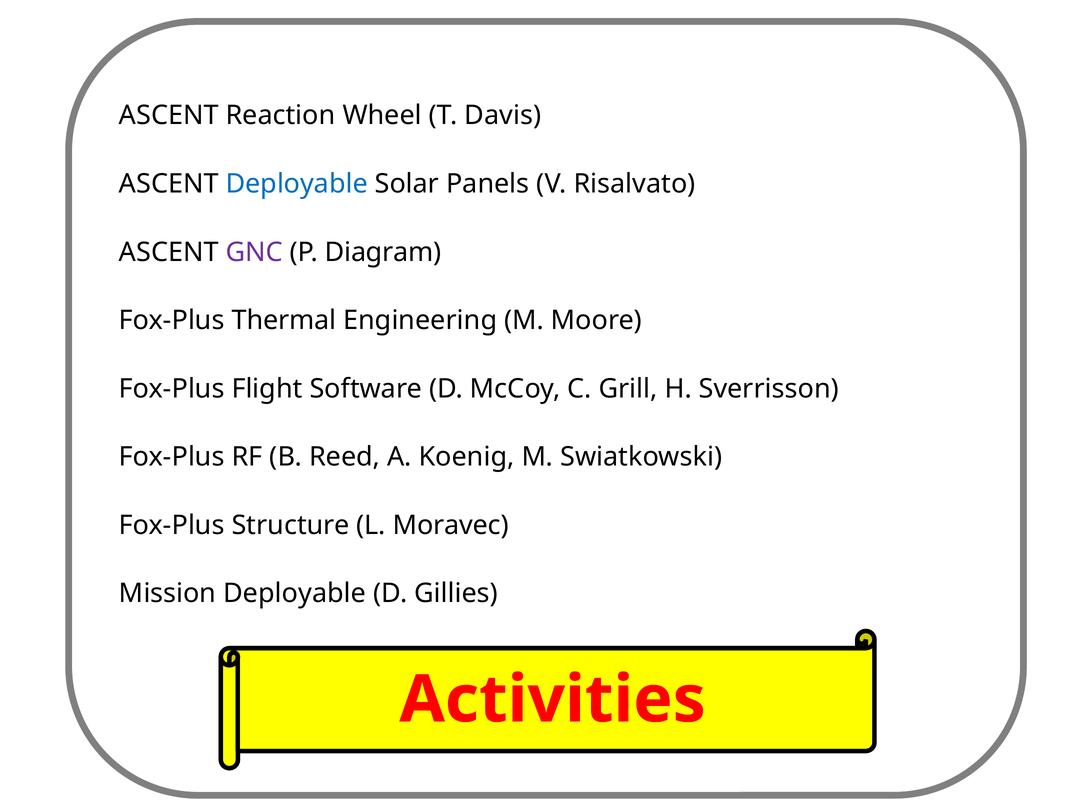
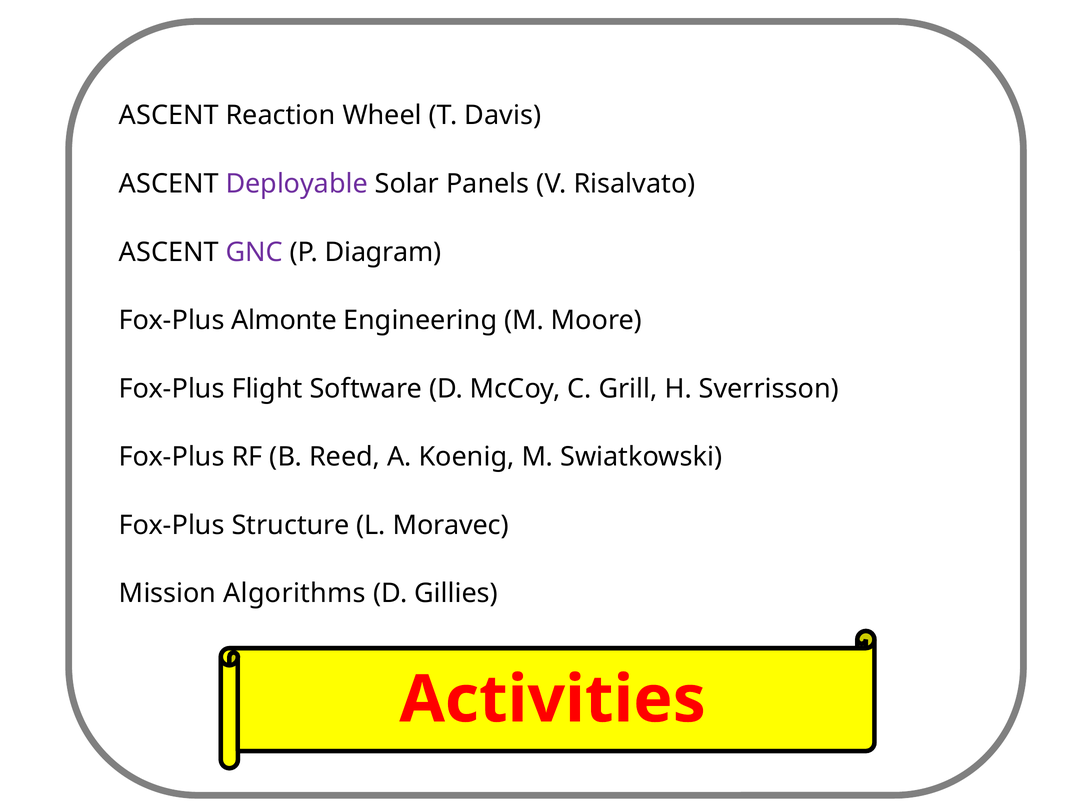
Deployable colour: blue -> purple (297, 184)
Thermal: Thermal -> Almonte (284, 321)
Mission Deployable: Deployable -> Algorithms (295, 594)
